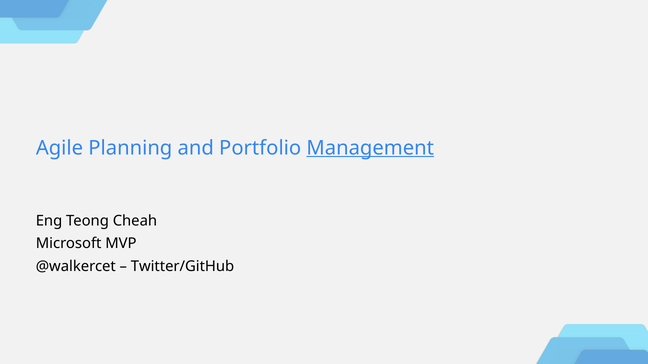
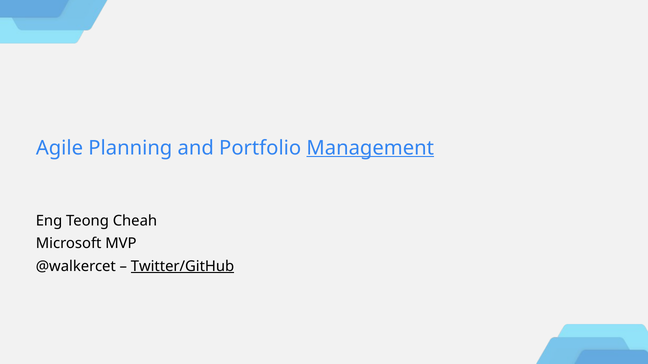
Twitter/GitHub underline: none -> present (183, 266)
